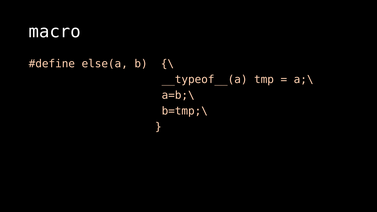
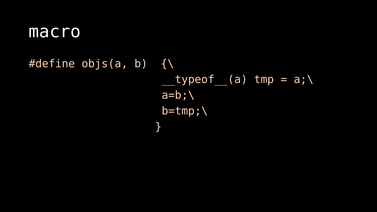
else(a: else(a -> objs(a (105, 64)
